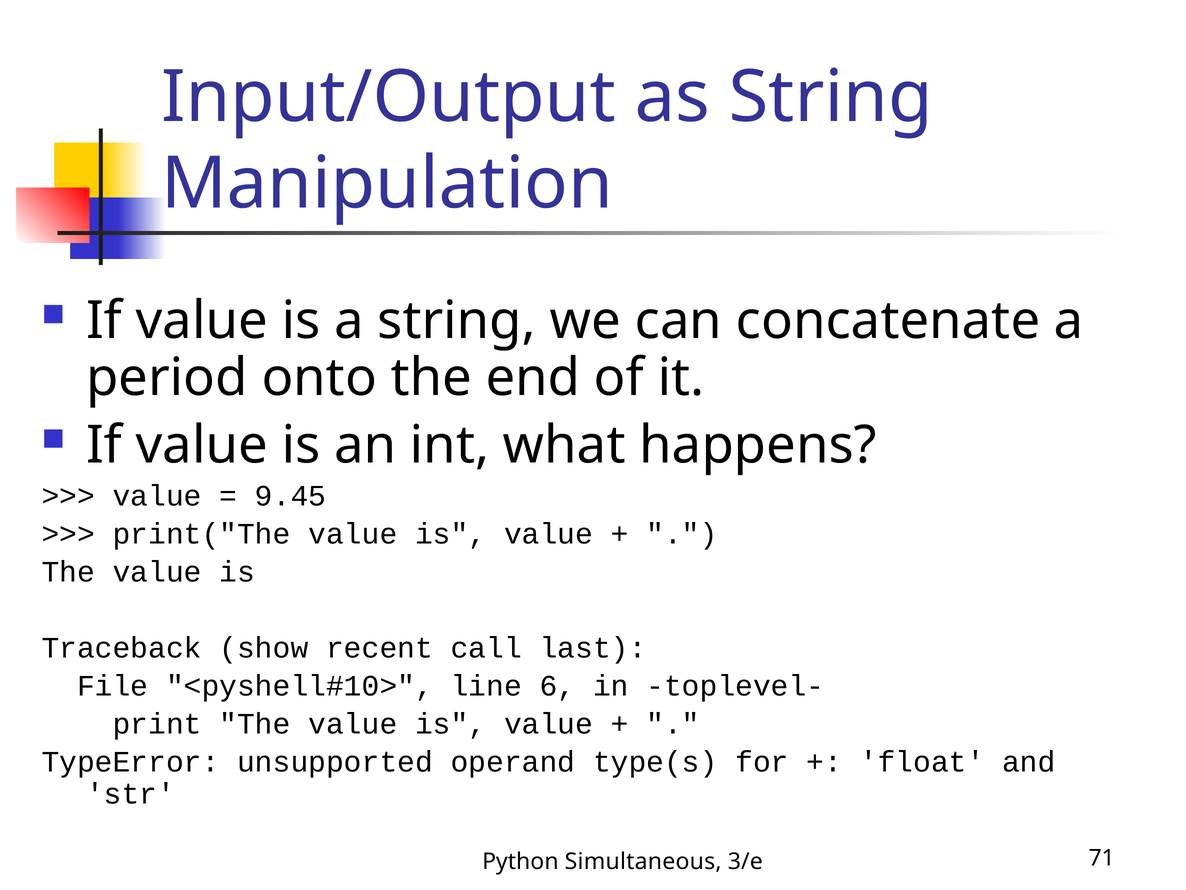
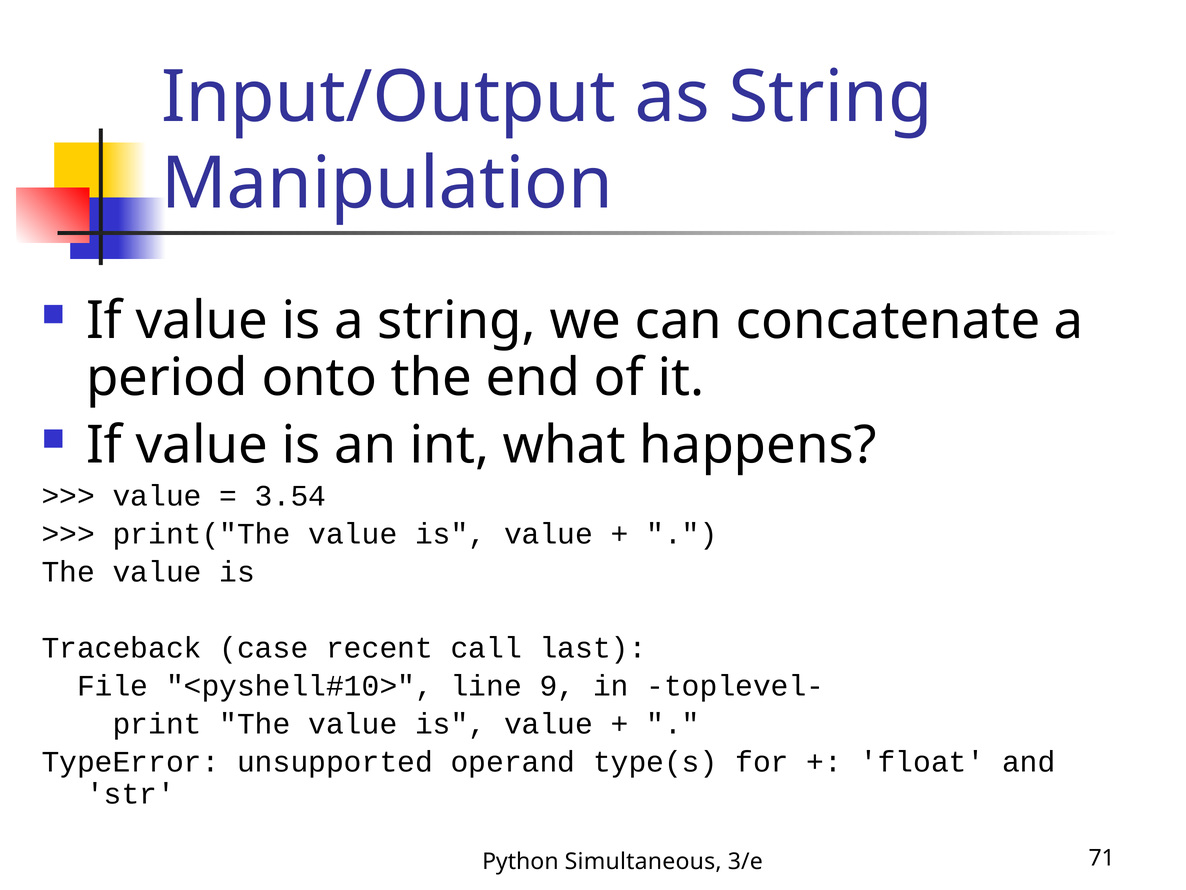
9.45: 9.45 -> 3.54 (291, 496)
show: show -> case (264, 648)
6: 6 -> 9 (557, 686)
